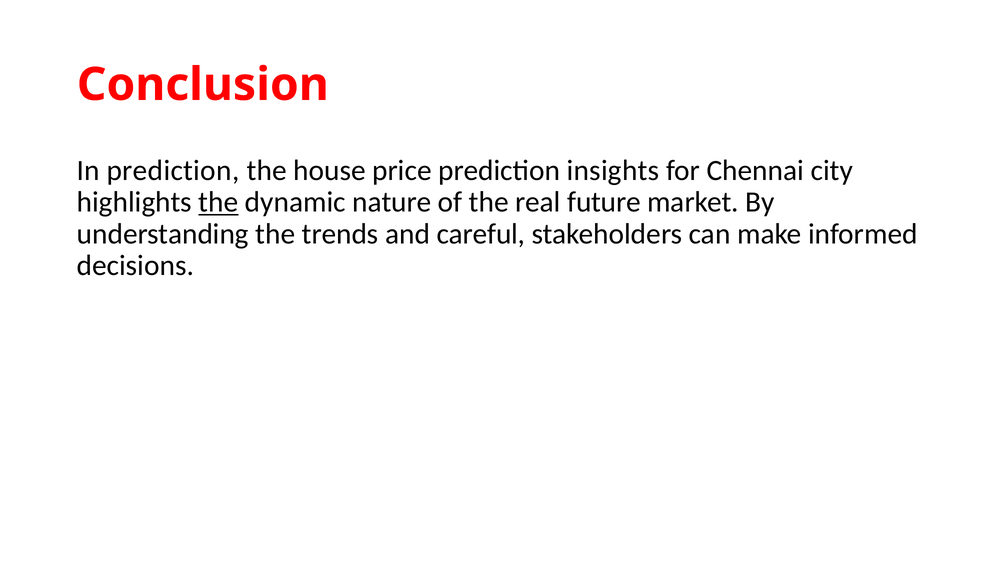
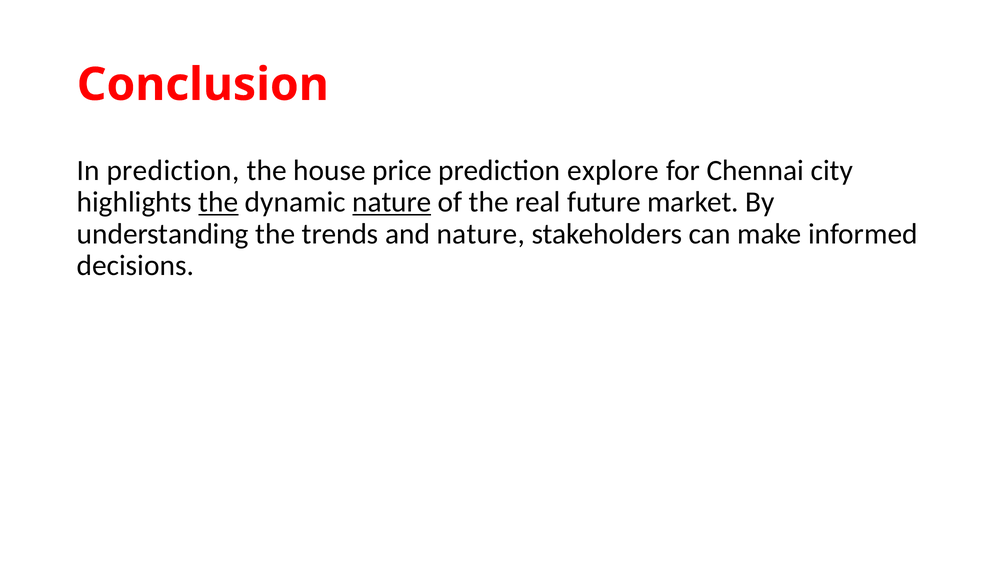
insights: insights -> explore (613, 170)
nature underline: none -> present (392, 202)
and careful: careful -> nature (481, 234)
